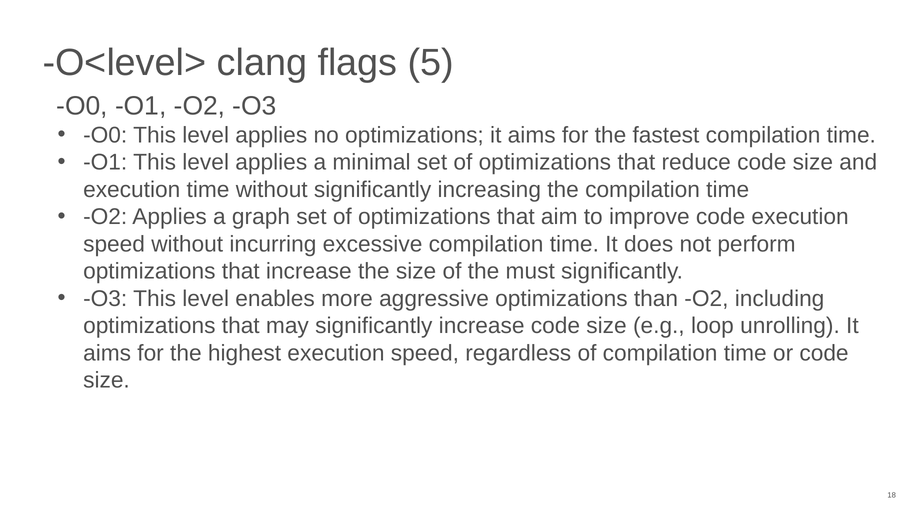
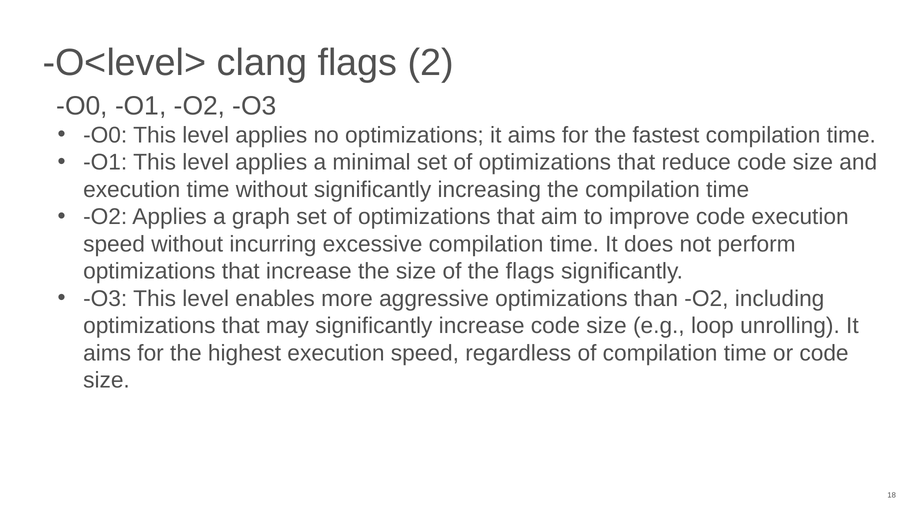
5: 5 -> 2 (431, 63)
the must: must -> flags (530, 271)
